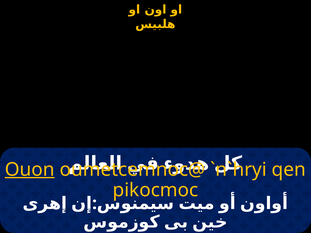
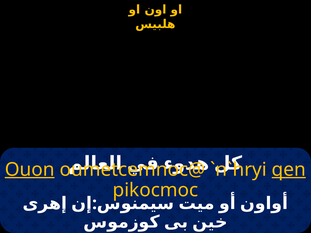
qen underline: none -> present (289, 170)
